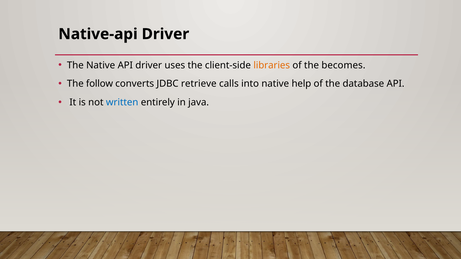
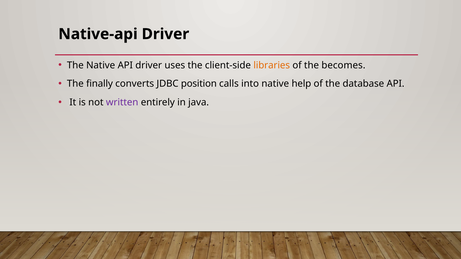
follow: follow -> finally (100, 84)
retrieve: retrieve -> position (199, 84)
written colour: blue -> purple (122, 103)
